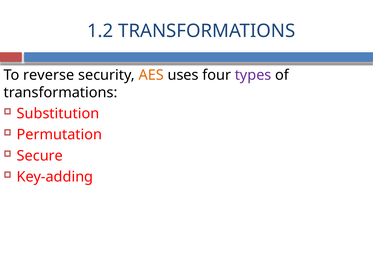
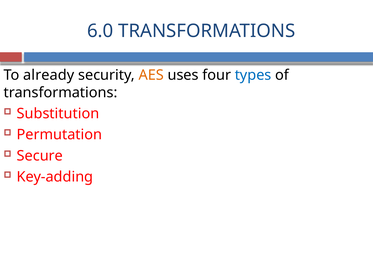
1.2: 1.2 -> 6.0 (100, 31)
reverse: reverse -> already (49, 75)
types colour: purple -> blue (253, 75)
